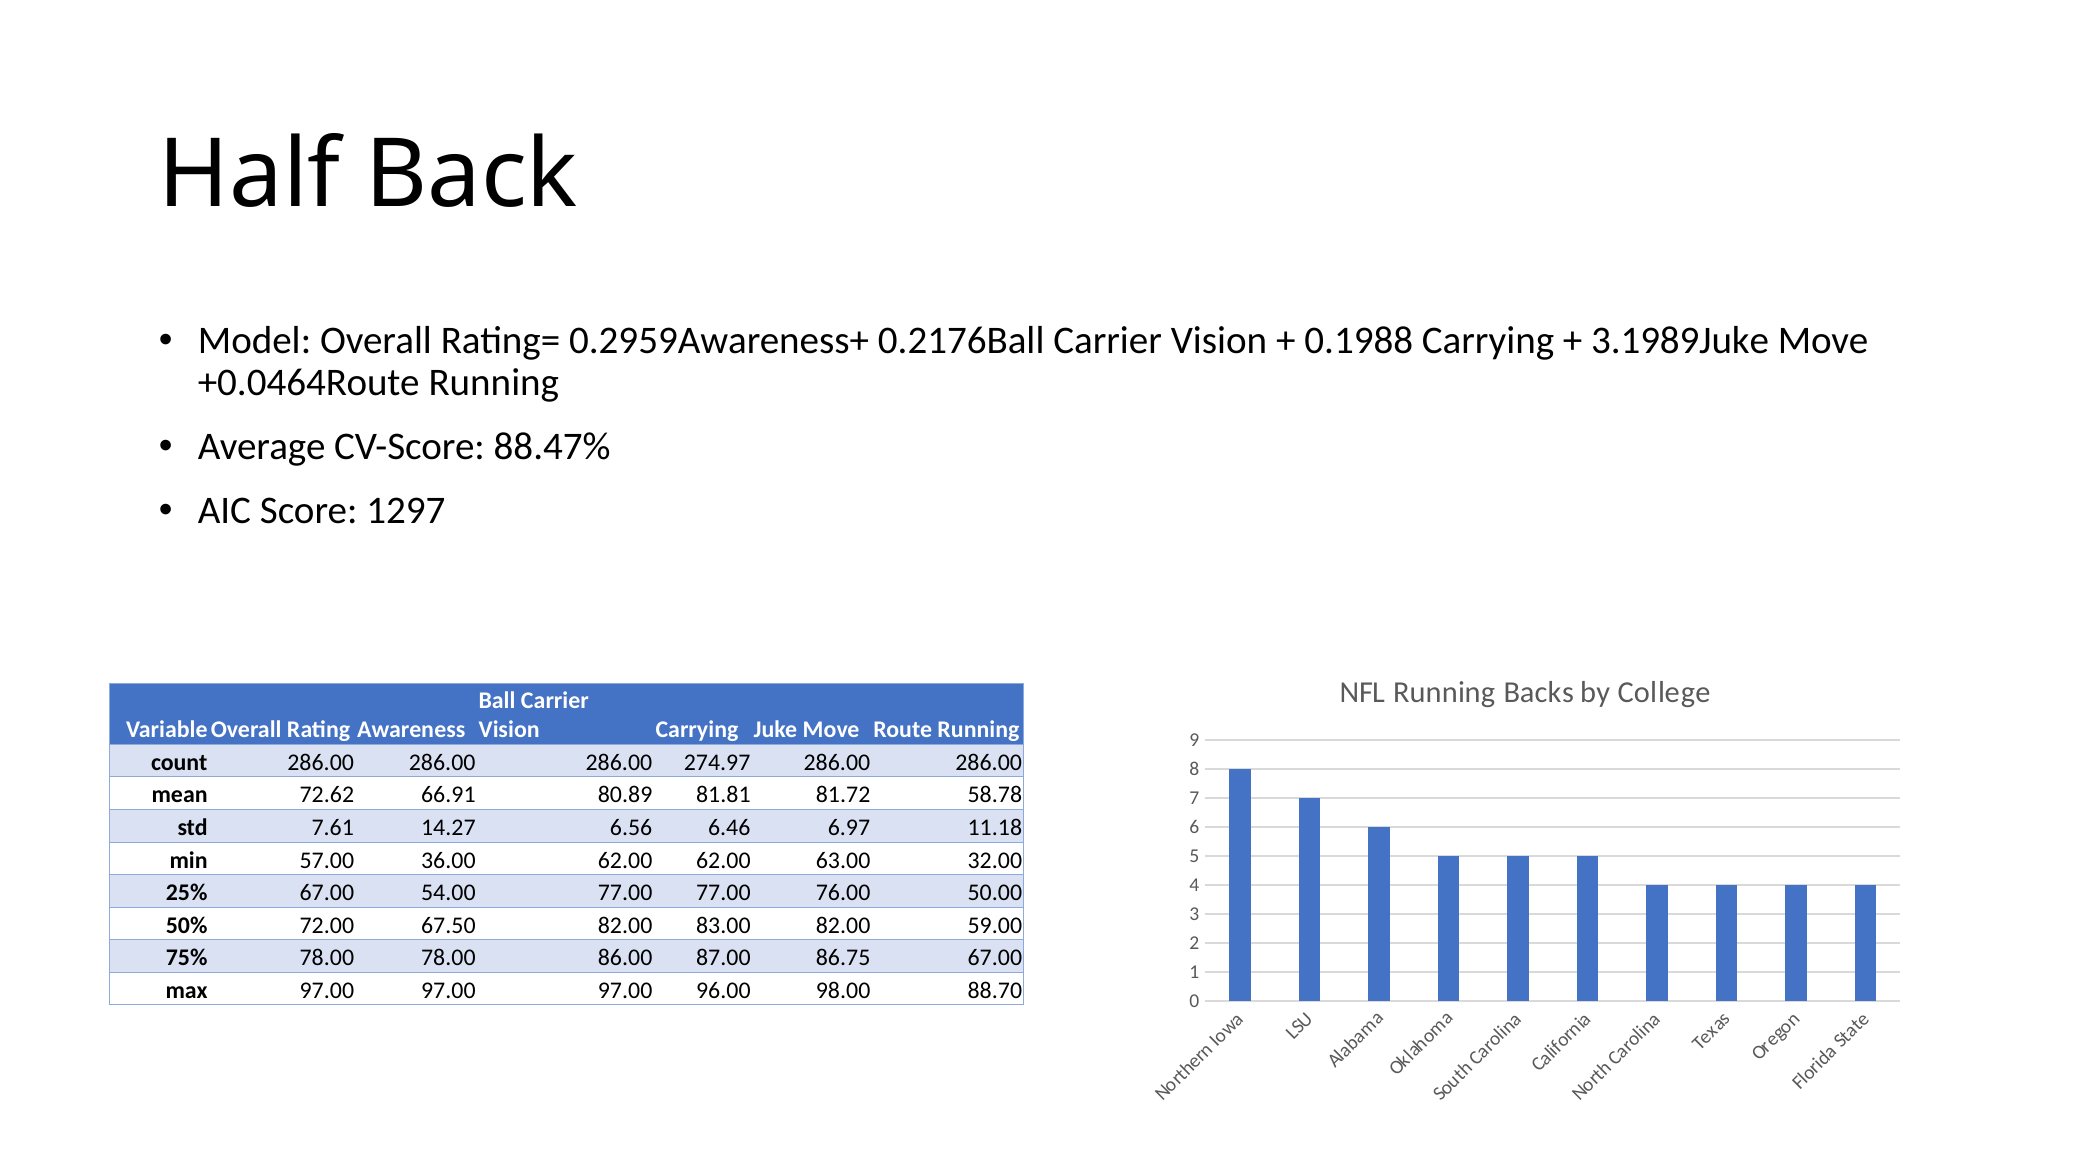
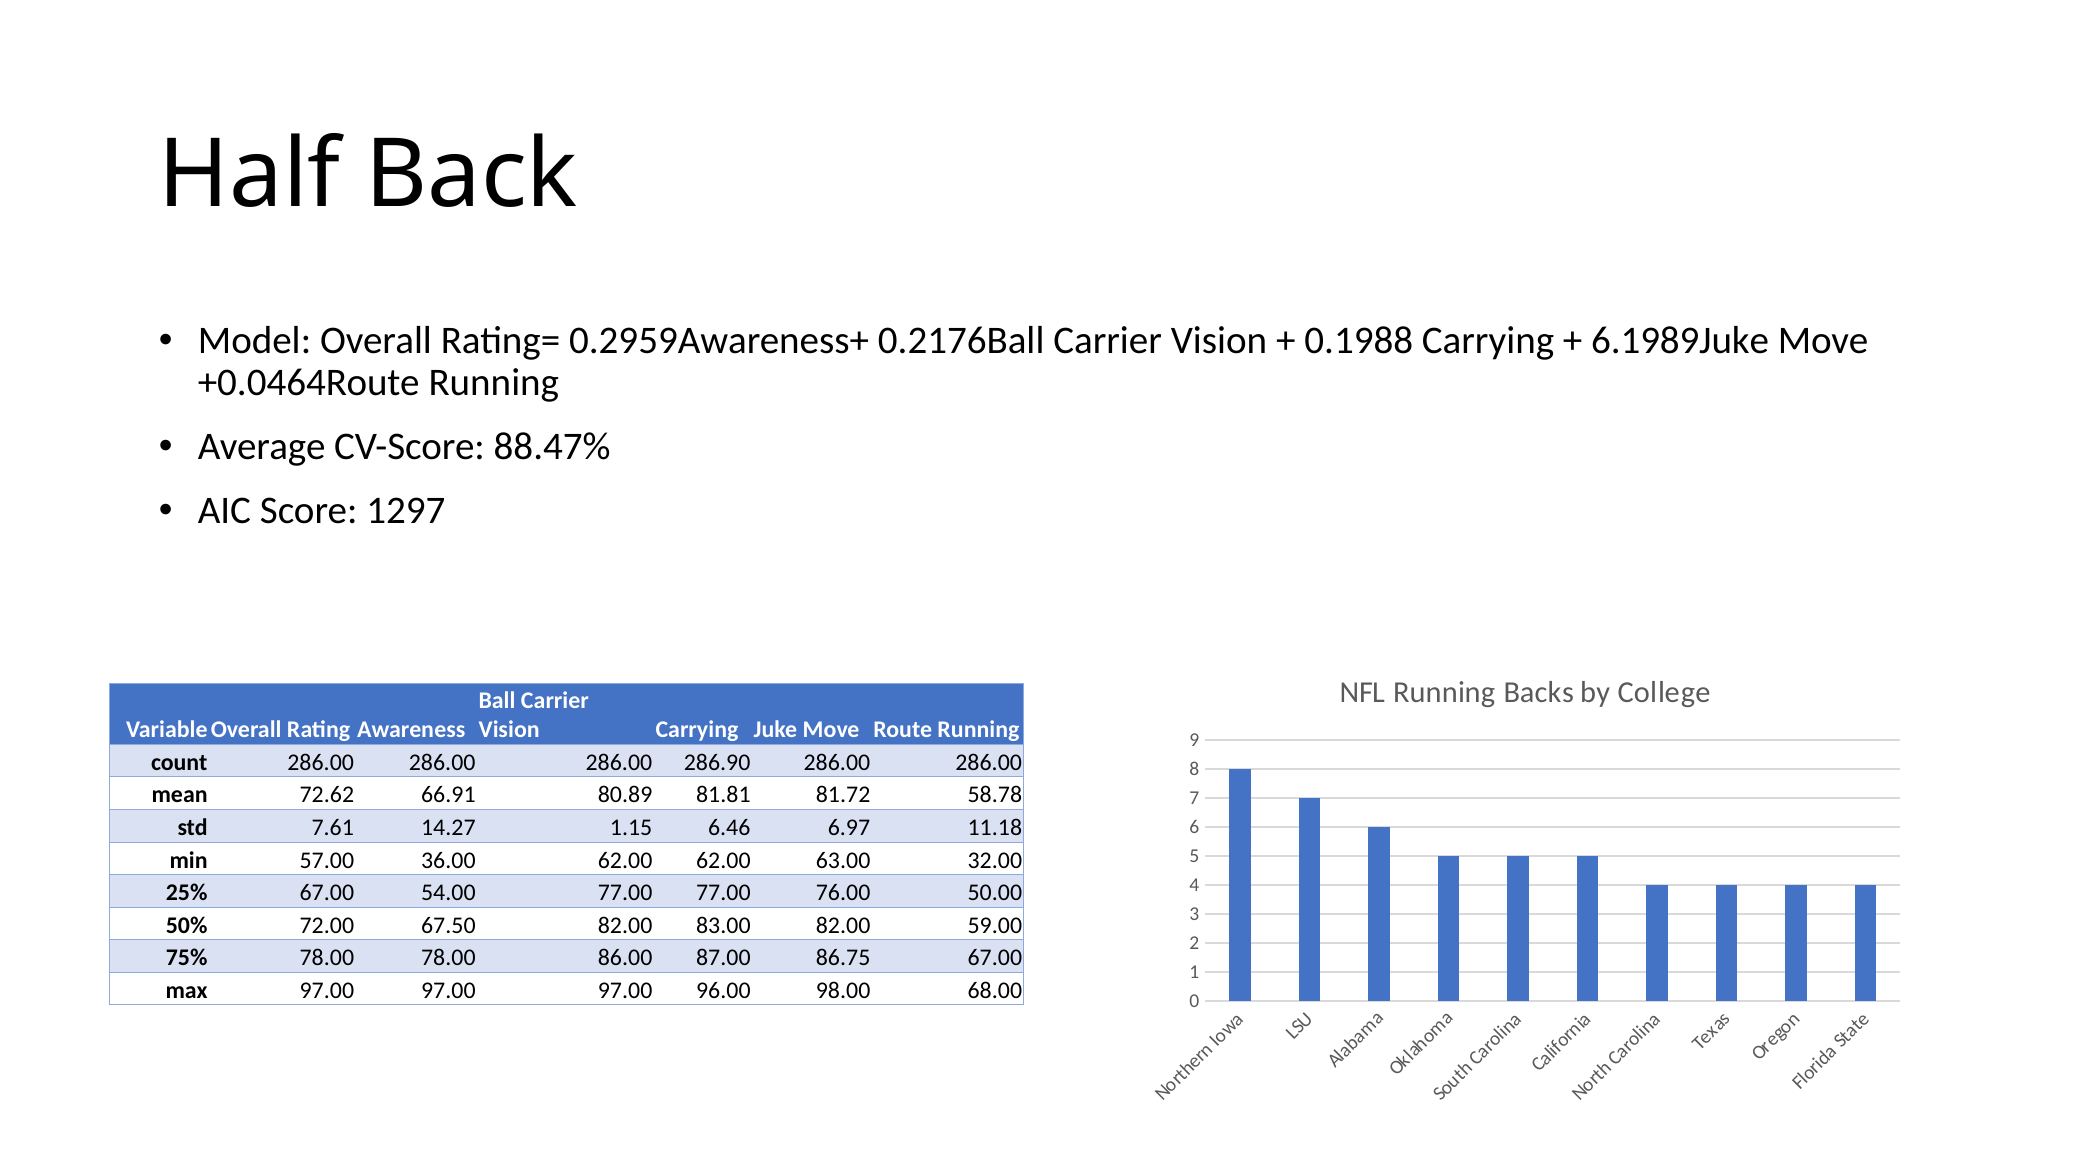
3.1989Juke: 3.1989Juke -> 6.1989Juke (1680, 341)
274.97: 274.97 -> 286.90 (717, 763)
6.56: 6.56 -> 1.15 (631, 828)
88.70: 88.70 -> 68.00 (995, 991)
